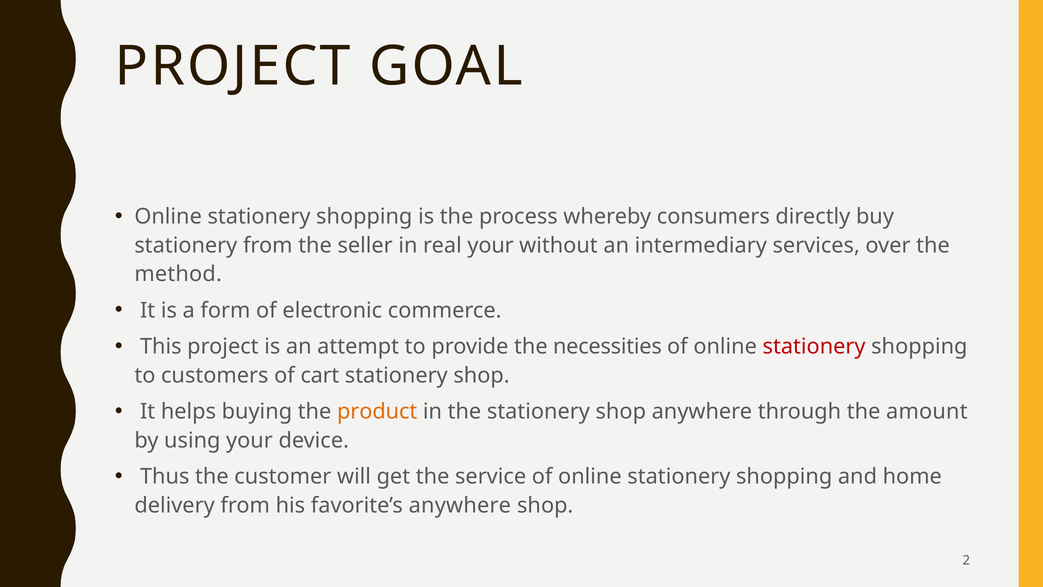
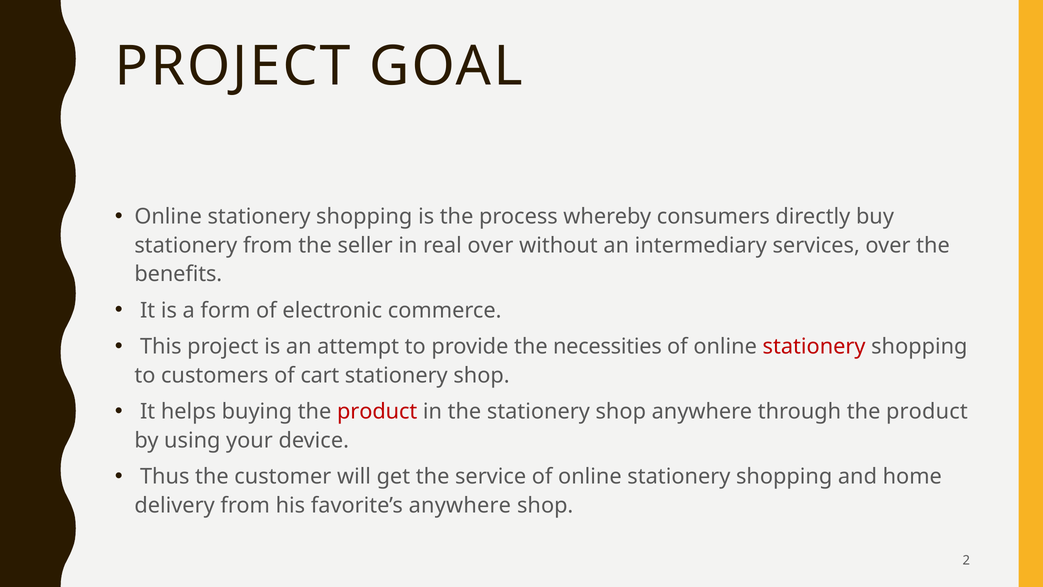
real your: your -> over (490, 245)
method: method -> benefits (178, 274)
product colour: orange -> red (377, 411)
through the amount: amount -> product (927, 411)
